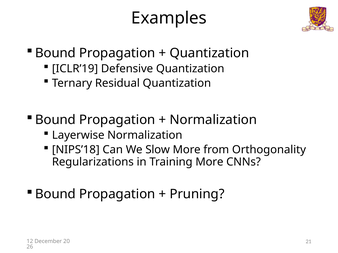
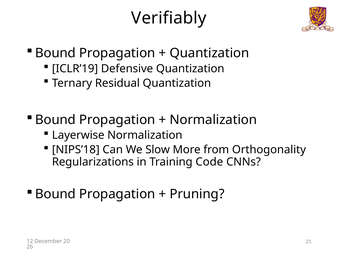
Examples: Examples -> Verifiably (169, 18)
Training More: More -> Code (209, 162)
